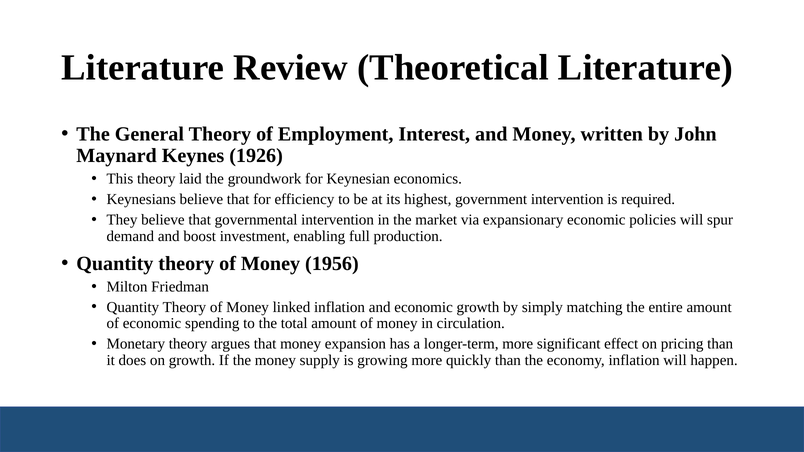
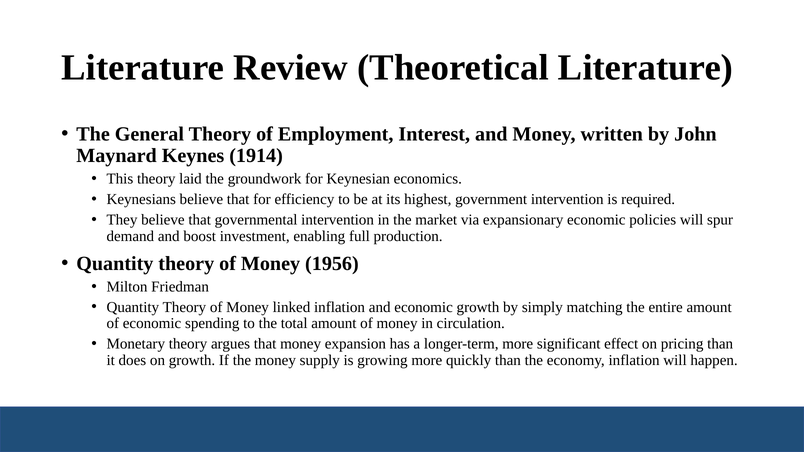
1926: 1926 -> 1914 (256, 156)
